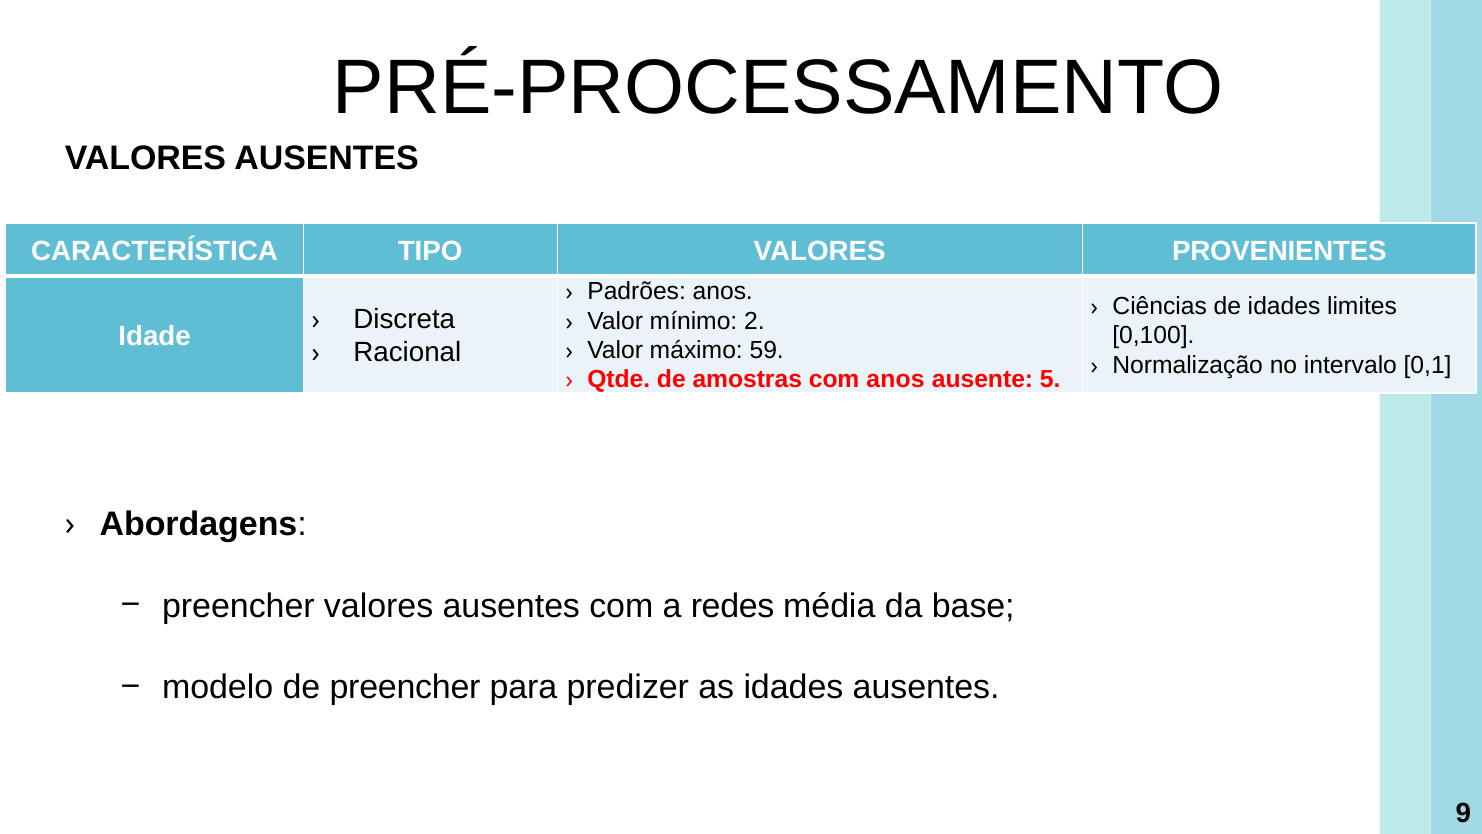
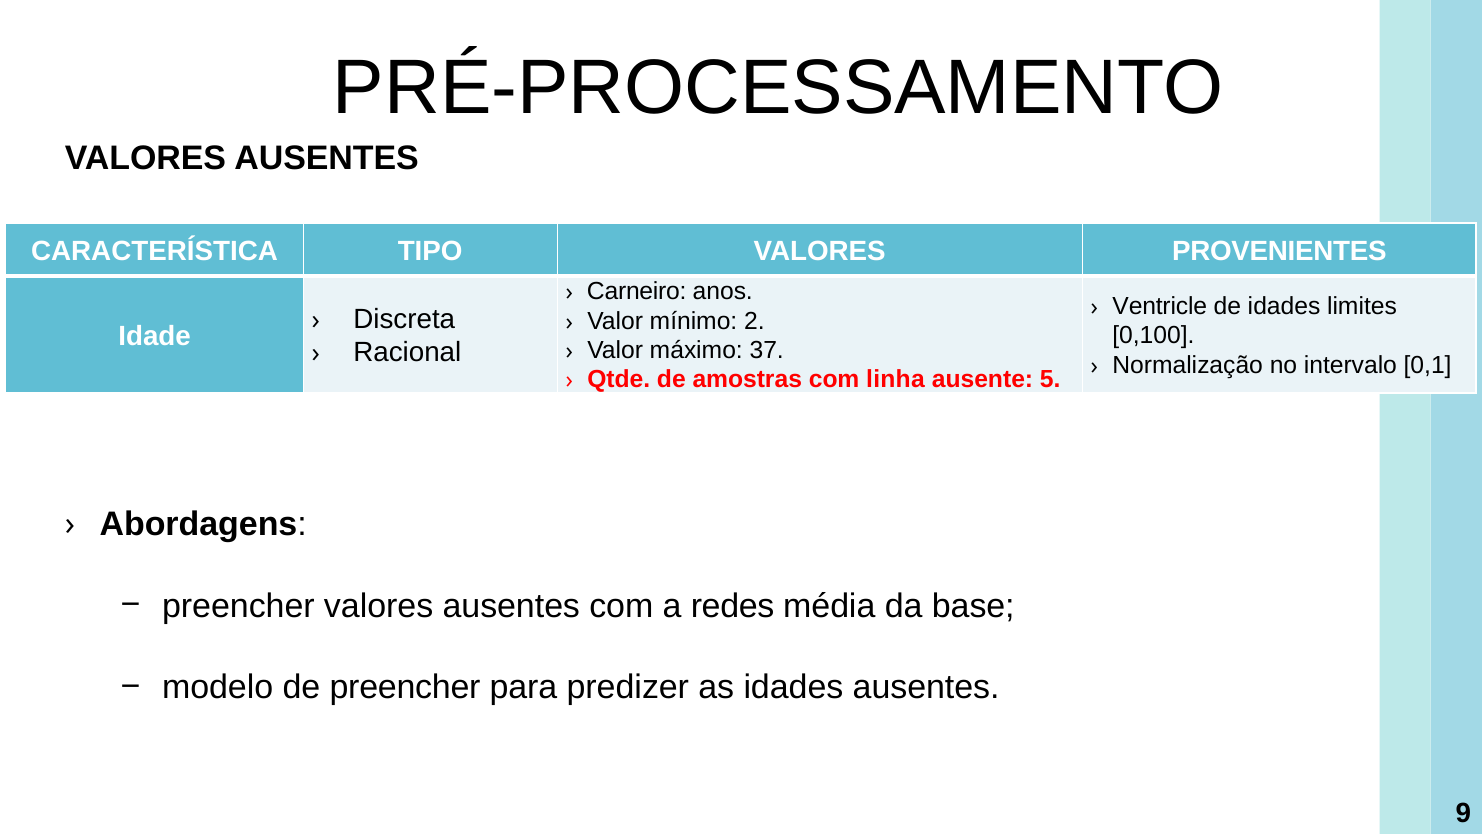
Padrões: Padrões -> Carneiro (637, 291)
Ciências: Ciências -> Ventricle (1160, 306)
59: 59 -> 37 (767, 350)
com anos: anos -> linha (895, 379)
